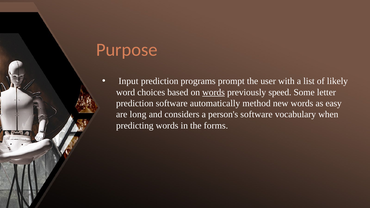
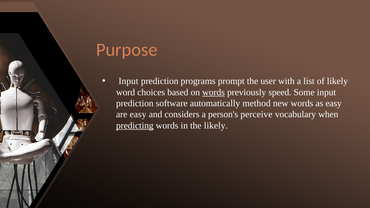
Some letter: letter -> input (326, 92)
are long: long -> easy (138, 115)
person's software: software -> perceive (256, 115)
predicting underline: none -> present (135, 126)
the forms: forms -> likely (216, 126)
